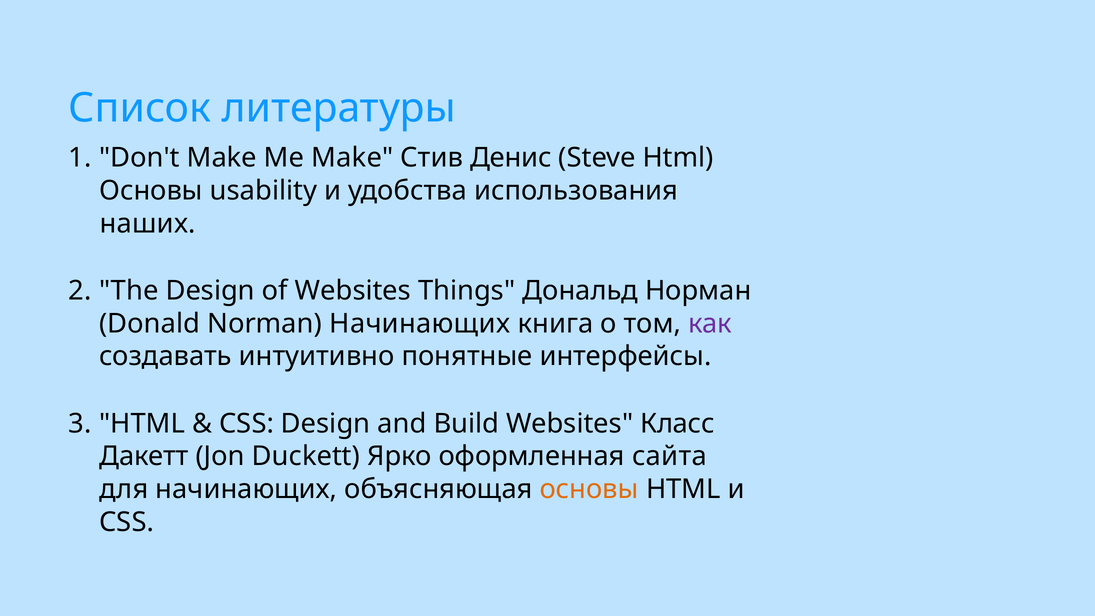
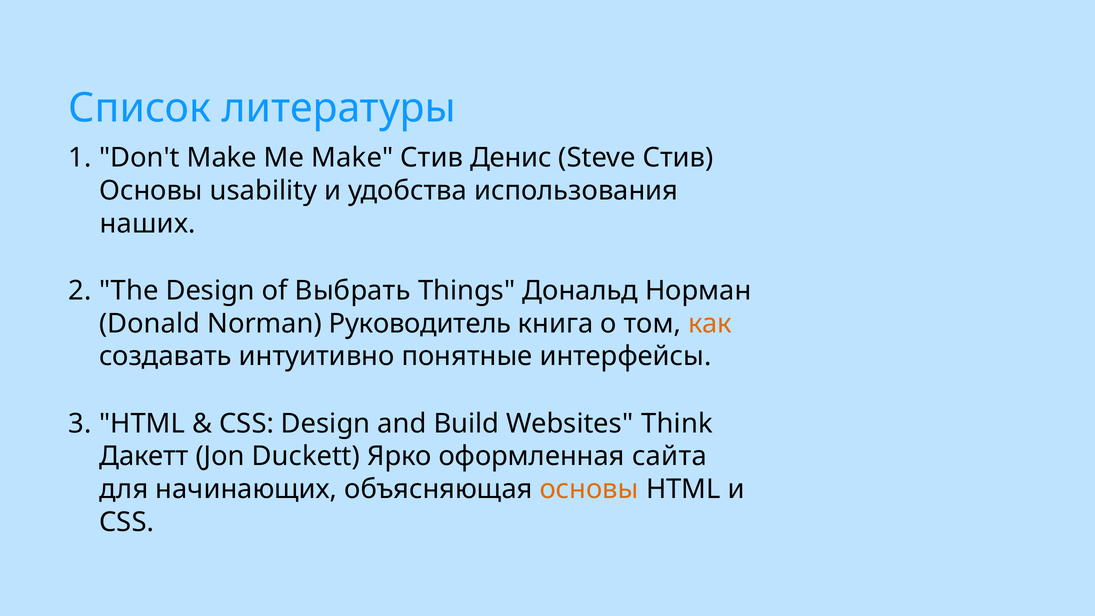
Steve Html: Html -> Стив (678, 158)
of Websites: Websites -> Выбрать (353, 291)
Norman Начинающих: Начинающих -> Руководитель (420, 324)
как colour: purple -> orange (710, 324)
Класс: Класс -> Think (677, 423)
